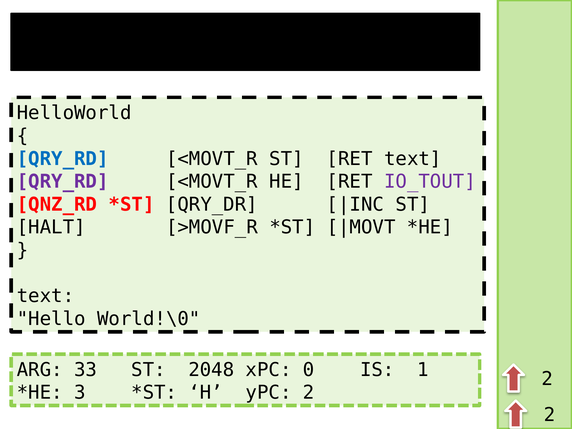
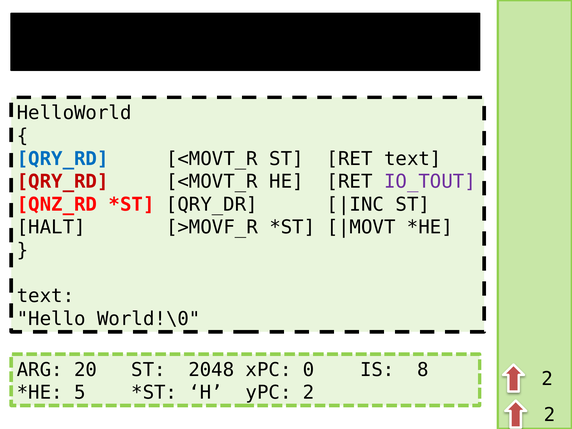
QRY_RD colour: purple -> red (63, 182)
33: 33 -> 20 (86, 370)
1: 1 -> 8 (423, 370)
3: 3 -> 5 (80, 393)
